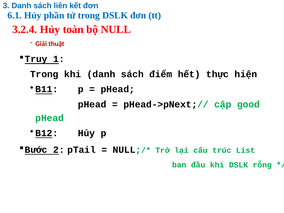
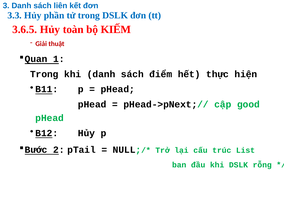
6.1: 6.1 -> 3.3 (15, 15)
3.2.4: 3.2.4 -> 3.6.5 (25, 29)
bộ NULL: NULL -> KIẾM (116, 29)
Truy: Truy -> Quan (36, 59)
